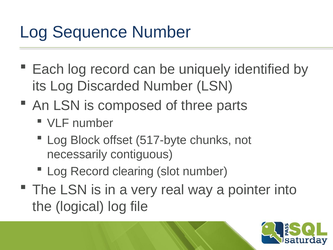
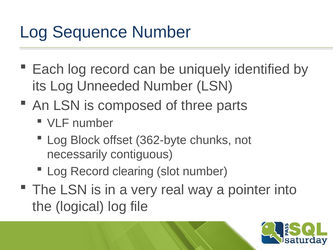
Discarded: Discarded -> Unneeded (108, 86)
517-byte: 517-byte -> 362-byte (161, 140)
